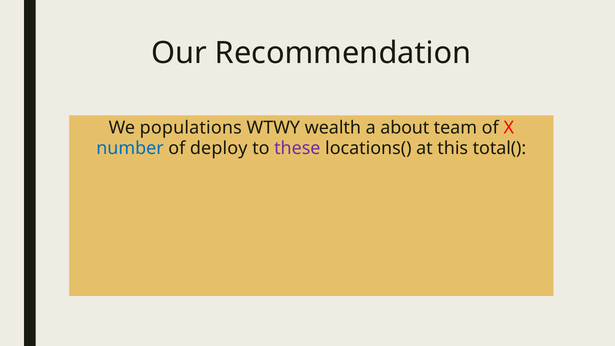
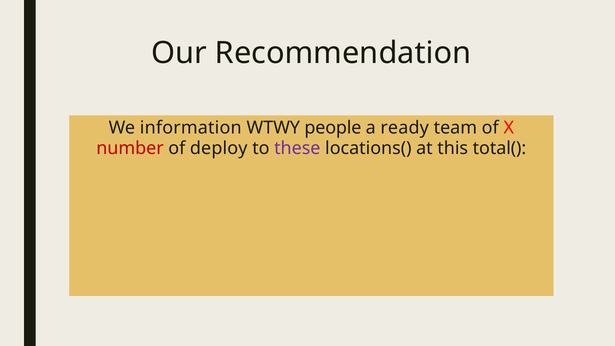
populations: populations -> information (191, 128)
wealth: wealth -> people (333, 128)
about: about -> ready (405, 128)
number colour: blue -> red (130, 148)
